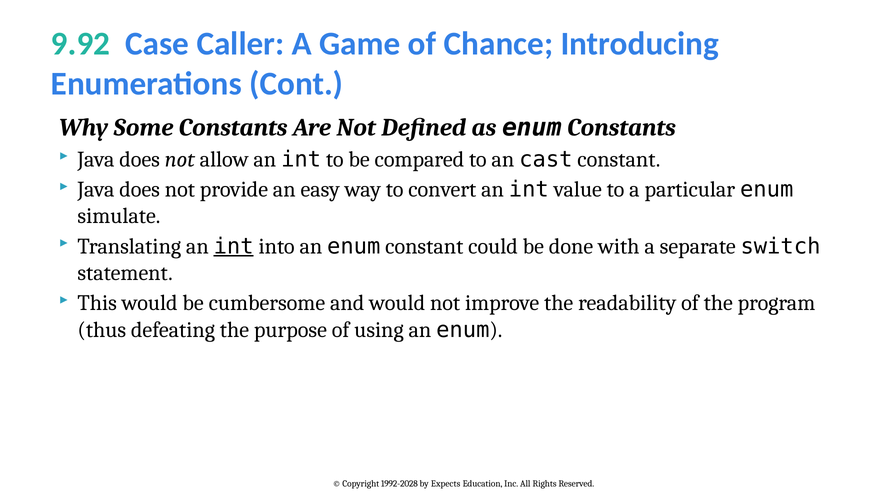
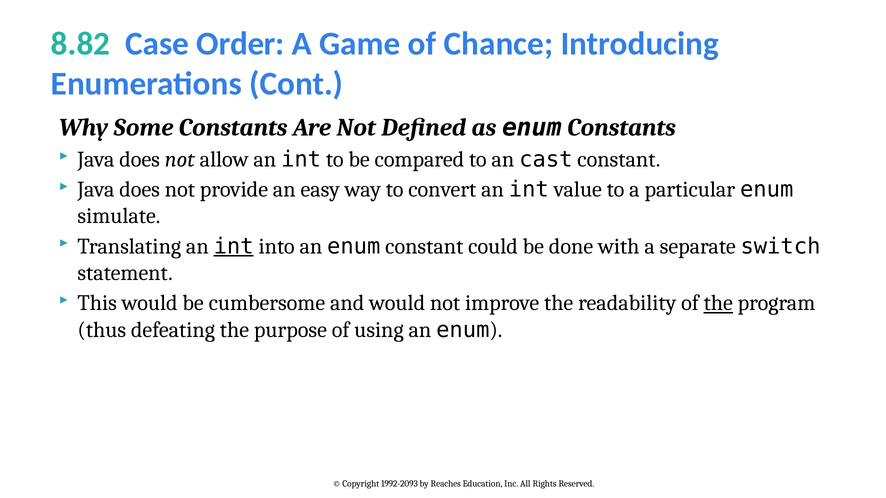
9.92: 9.92 -> 8.82 (80, 44)
Caller: Caller -> Order (241, 44)
the underline: none -> present (718, 303)
1992-2028: 1992-2028 -> 1992-2093 (399, 484)
Expects: Expects -> Reaches (446, 484)
